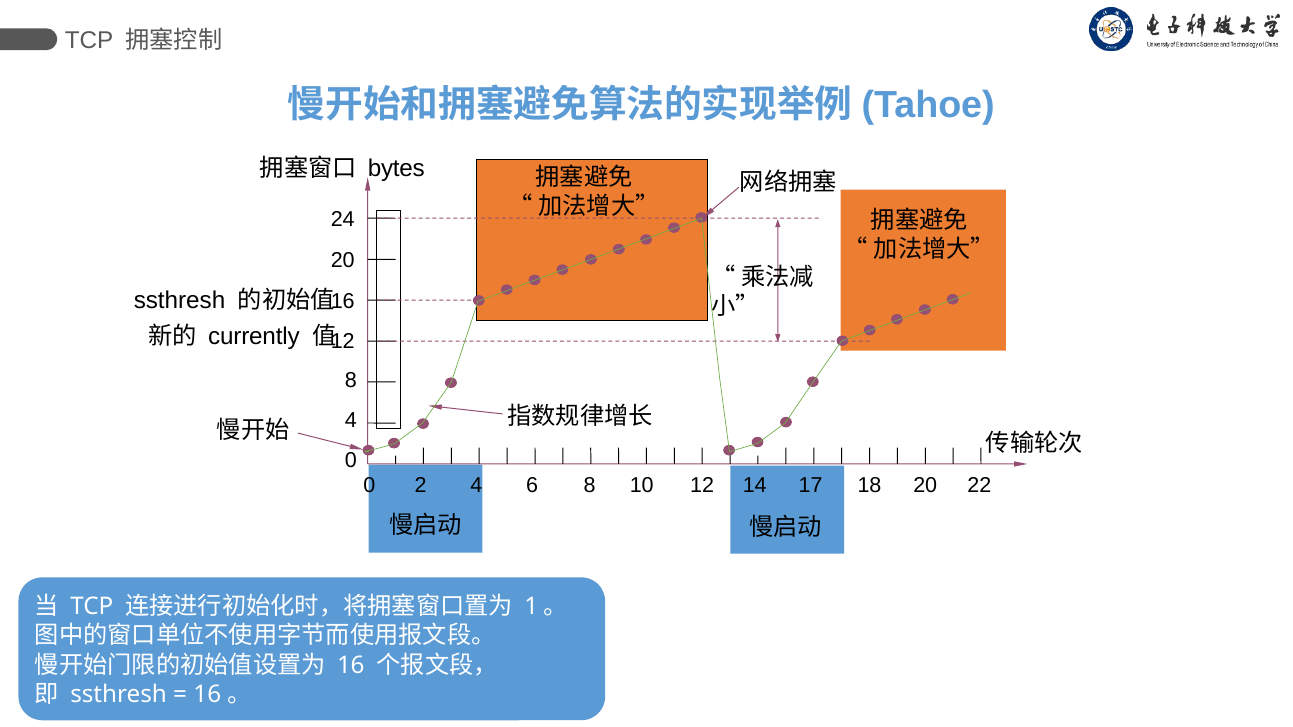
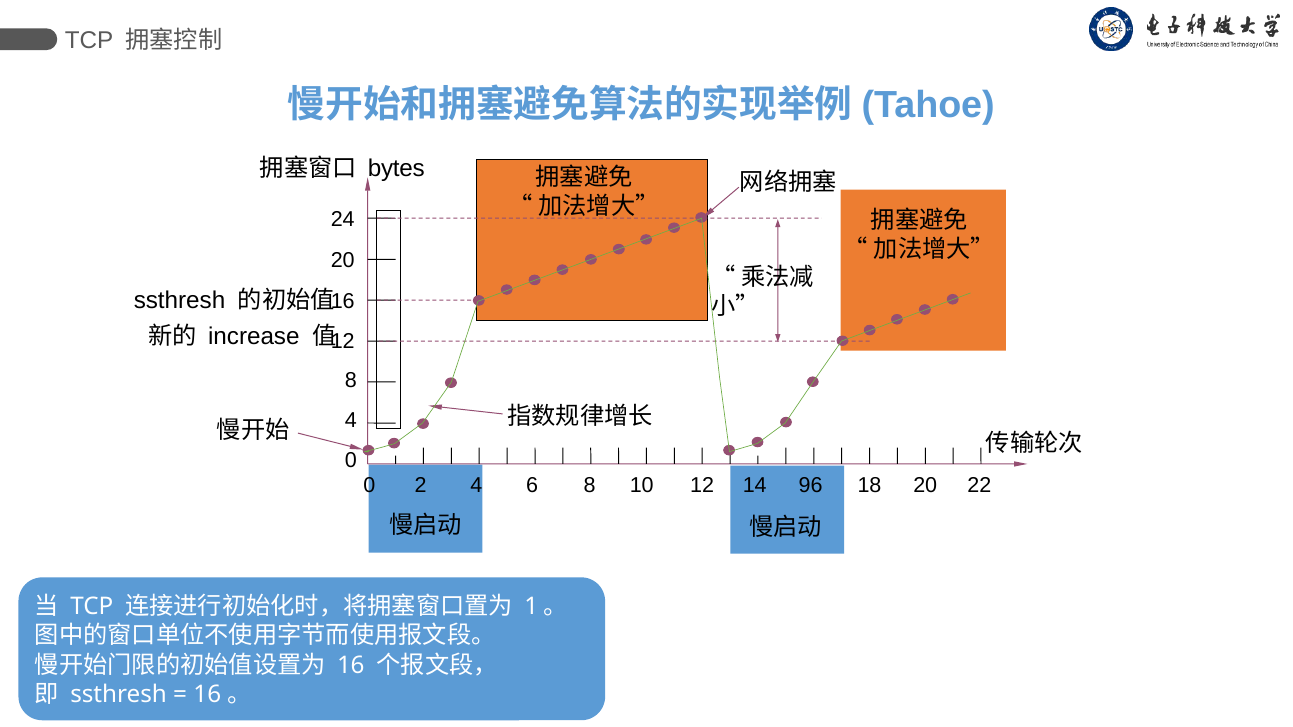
currently: currently -> increase (254, 337)
17: 17 -> 96 (811, 486)
